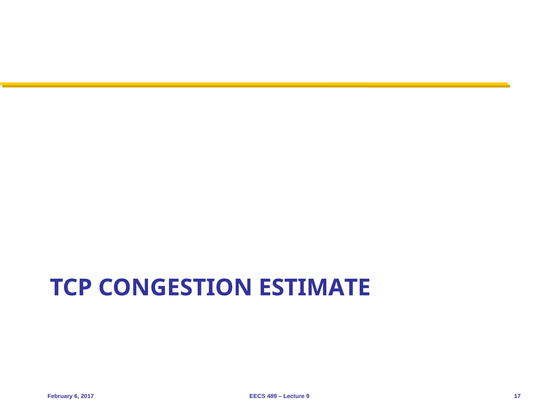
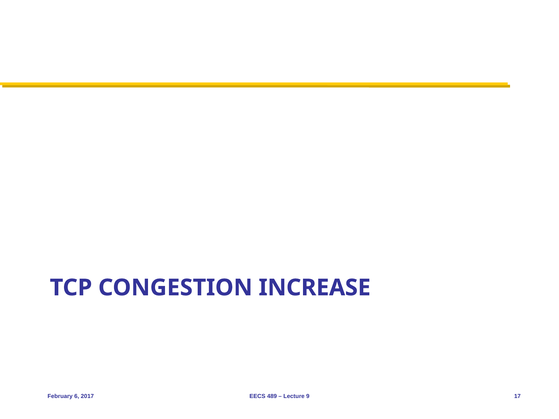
ESTIMATE: ESTIMATE -> INCREASE (315, 288)
